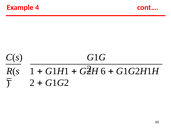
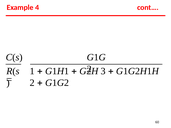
6: 6 -> 3 (103, 71)
